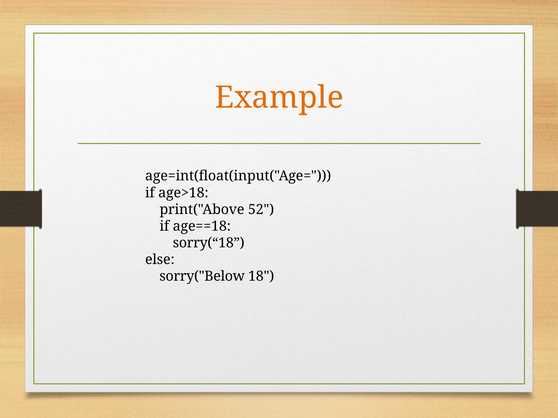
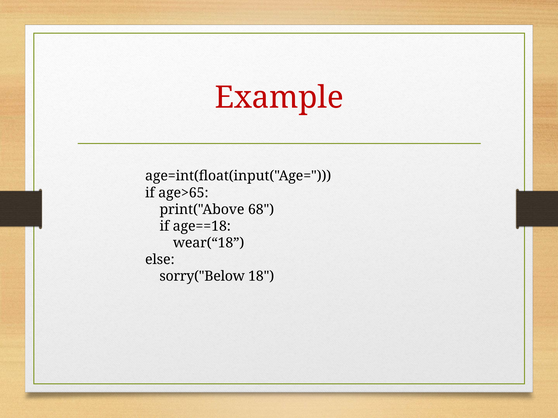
Example colour: orange -> red (279, 98)
age>18: age>18 -> age>65 (183, 193)
52: 52 -> 68 (261, 210)
sorry(“18: sorry(“18 -> wear(“18 (209, 243)
